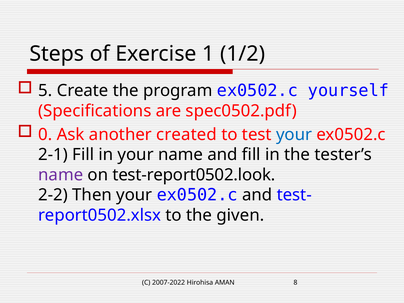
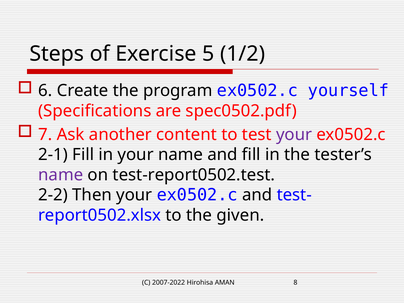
1: 1 -> 5 (208, 54)
5: 5 -> 6 (45, 91)
0: 0 -> 7 (45, 134)
created: created -> content (187, 134)
your colour: blue -> purple (294, 134)
test-report0502.look: test-report0502.look -> test-report0502.test (194, 175)
